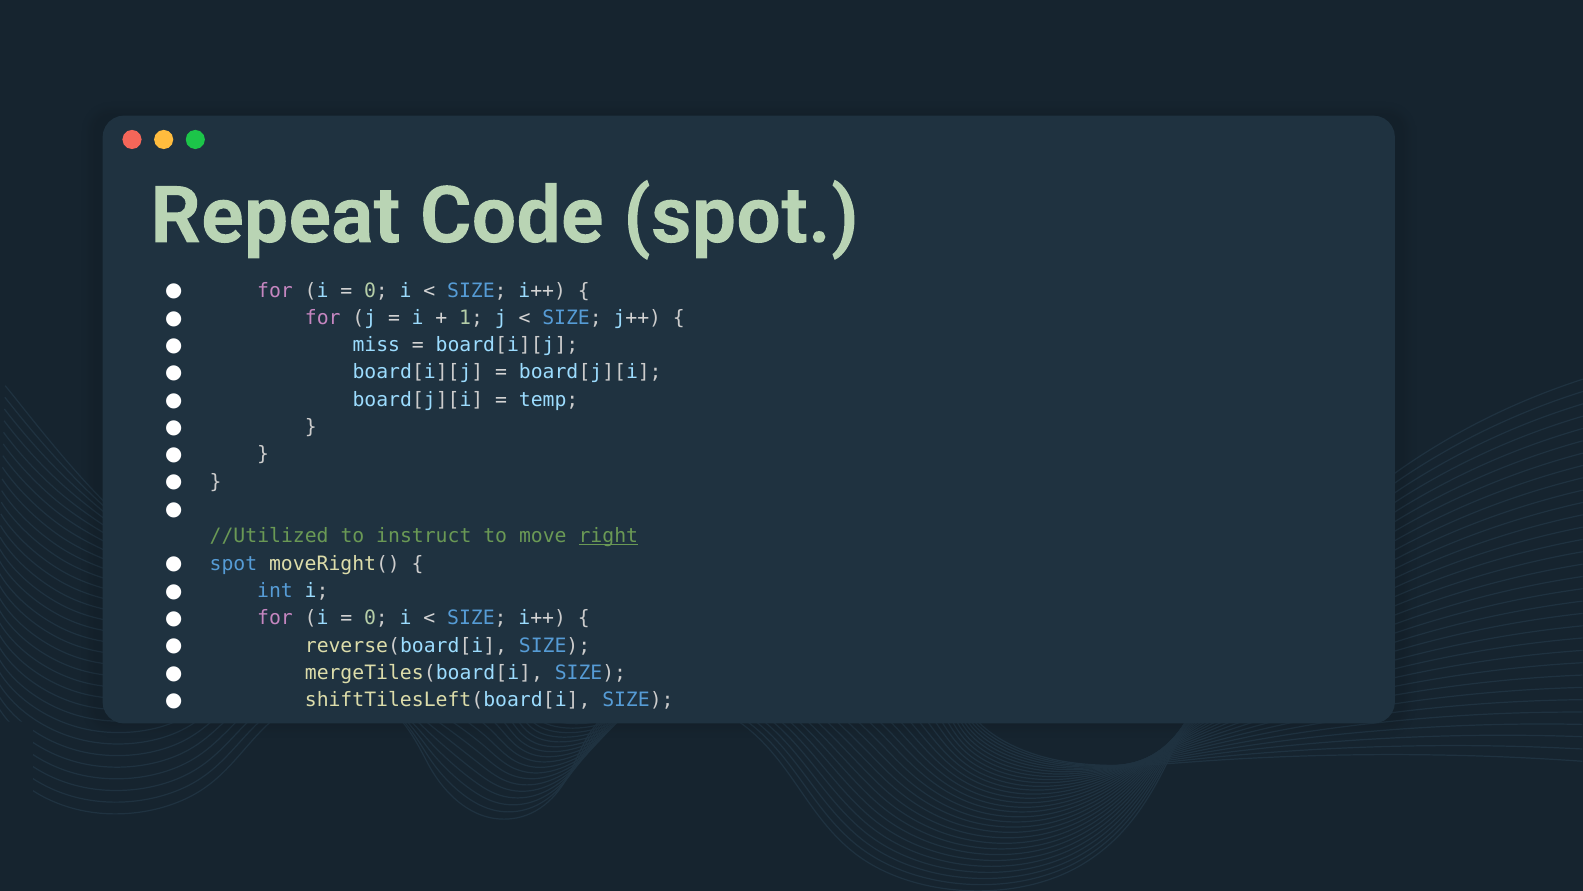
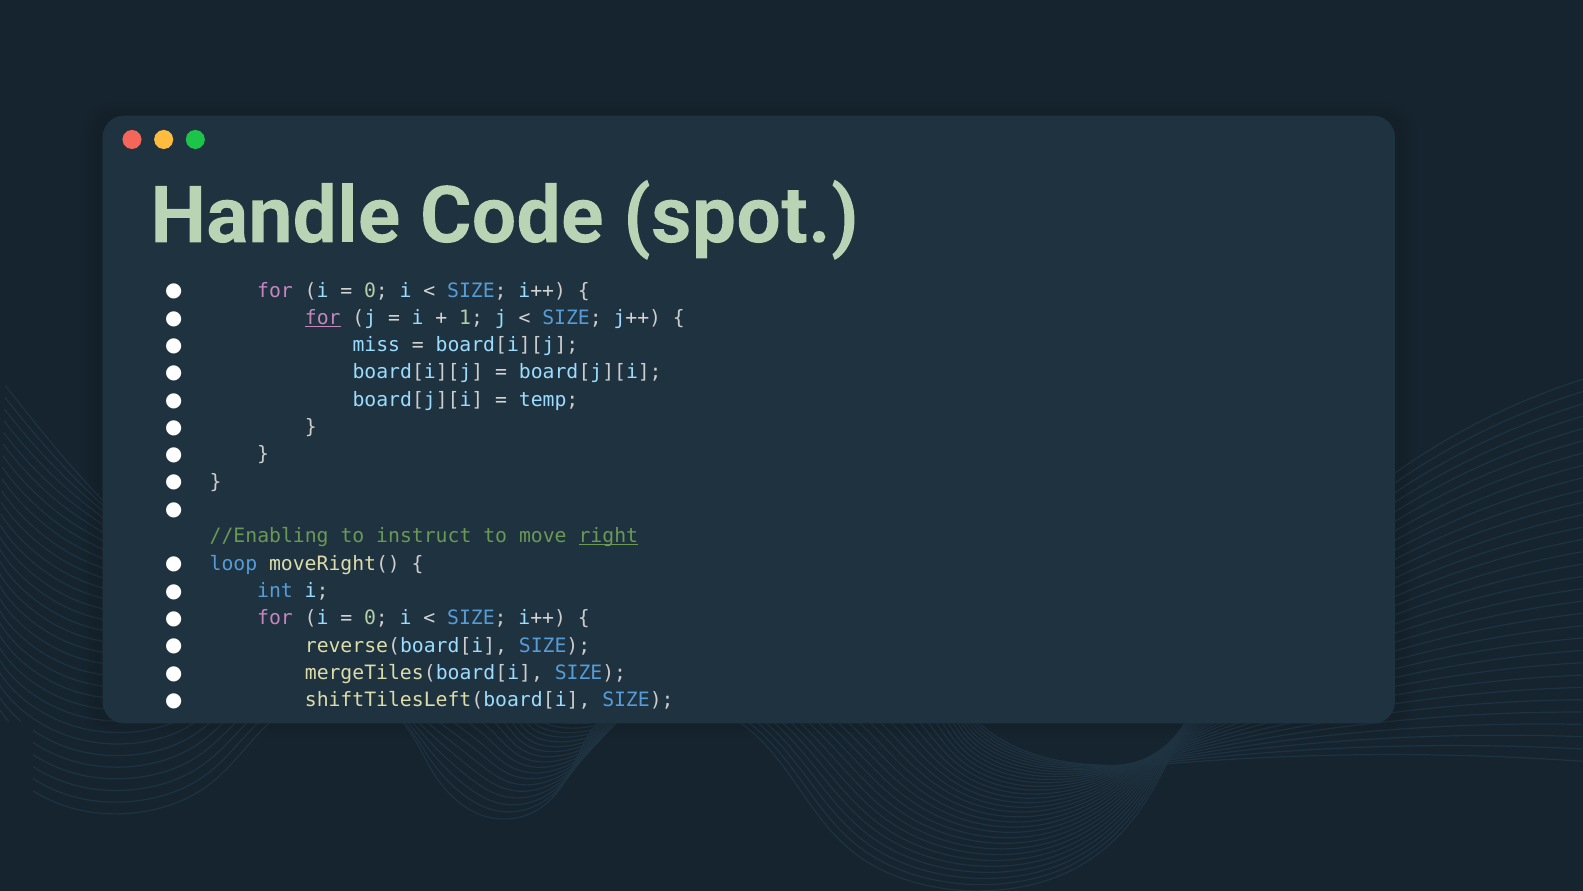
Repeat: Repeat -> Handle (275, 216)
for underline: none -> present (323, 318)
//Utilized: //Utilized -> //Enabling (269, 536)
spot: spot -> loop (233, 563)
